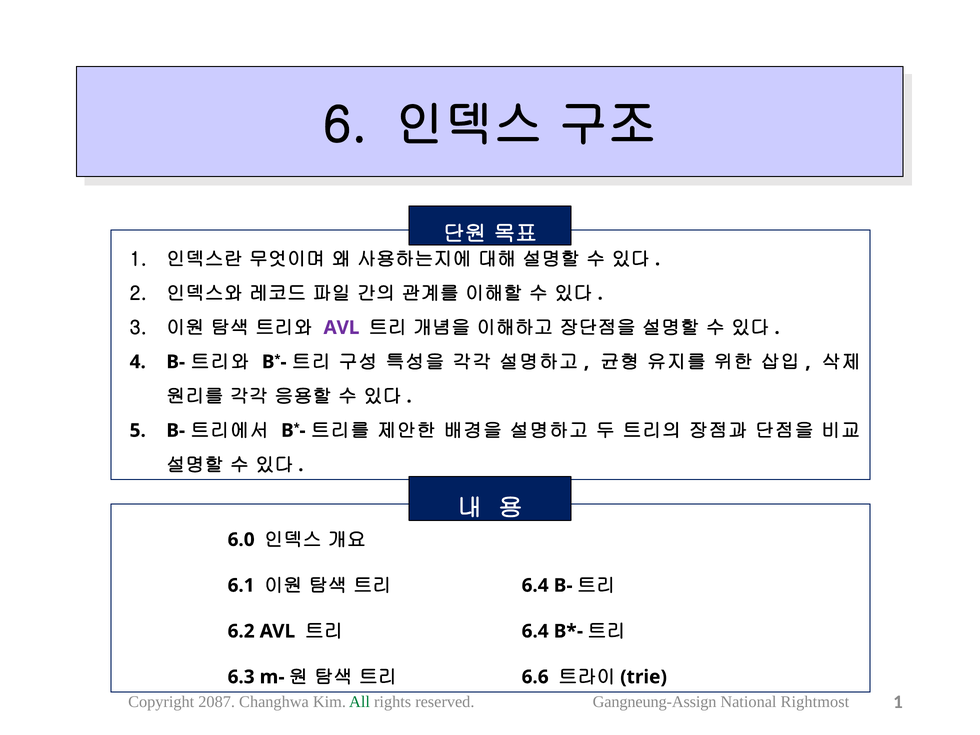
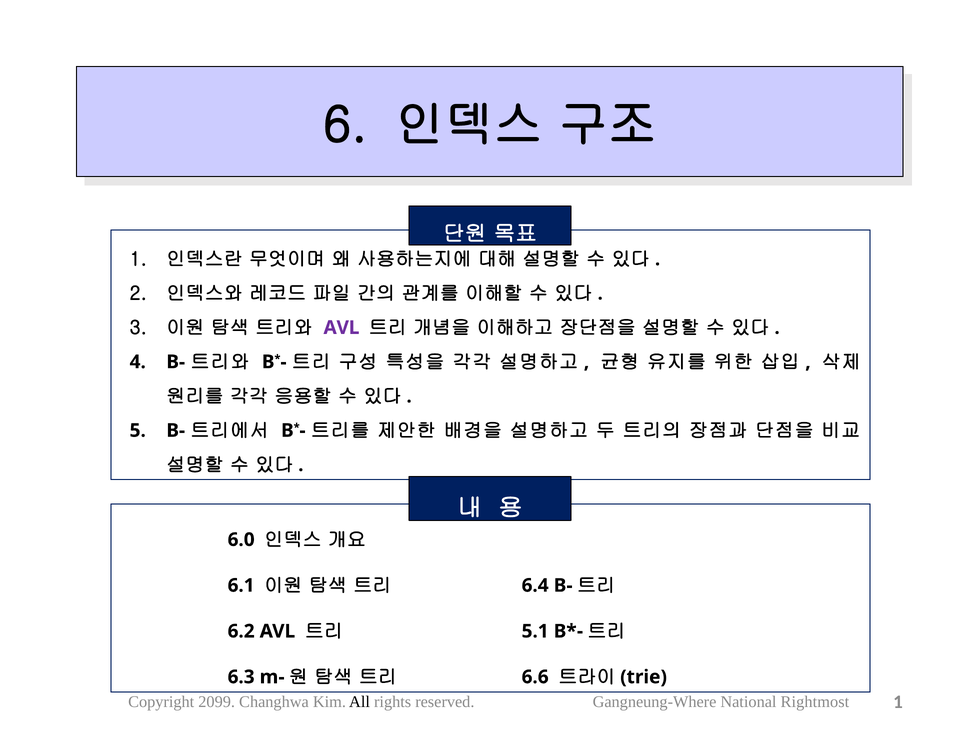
6.4: 6.4 -> 5.1 (535, 631)
2087: 2087 -> 2099 (217, 702)
All colour: green -> black (360, 702)
Gangneung-Assign: Gangneung-Assign -> Gangneung-Where (655, 702)
